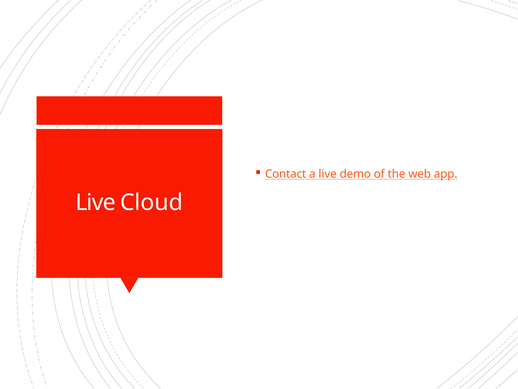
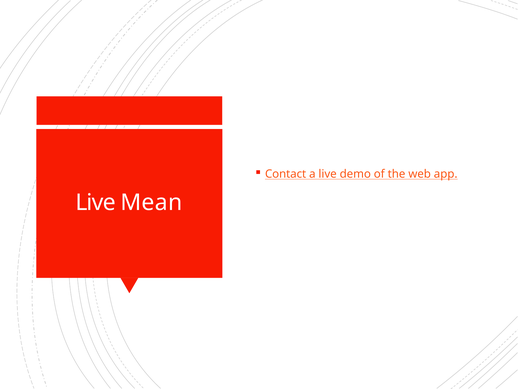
Cloud: Cloud -> Mean (151, 202)
